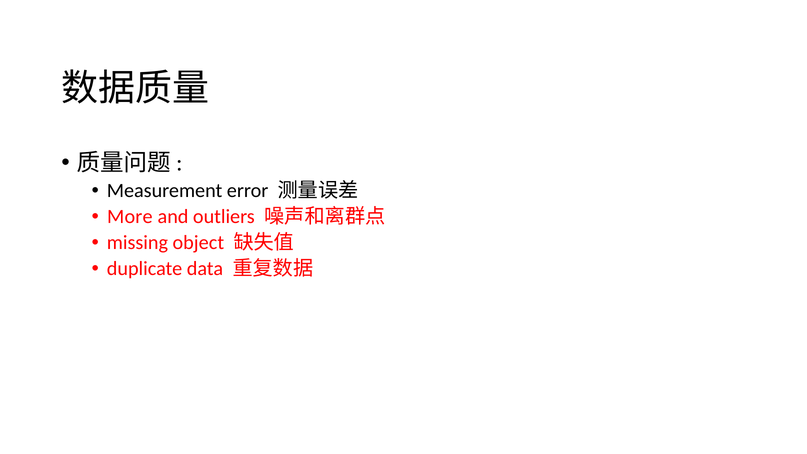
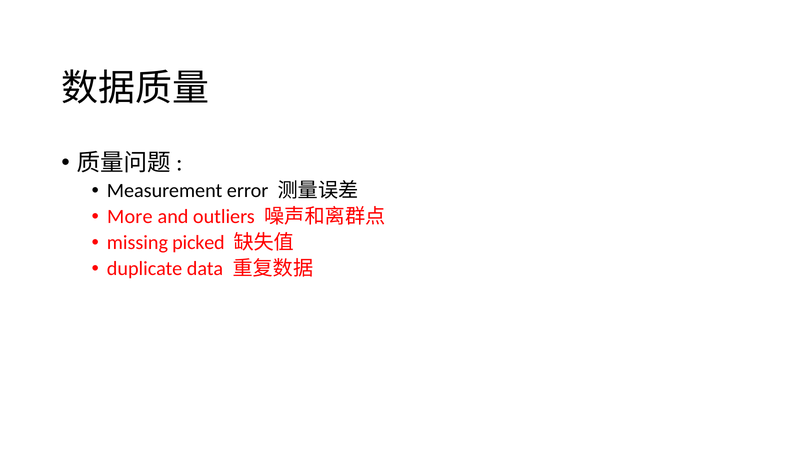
object: object -> picked (198, 243)
